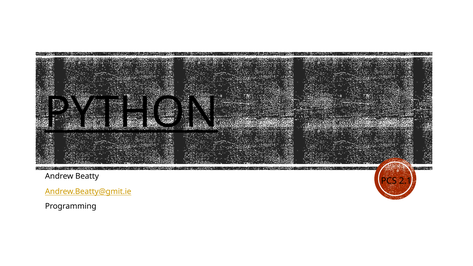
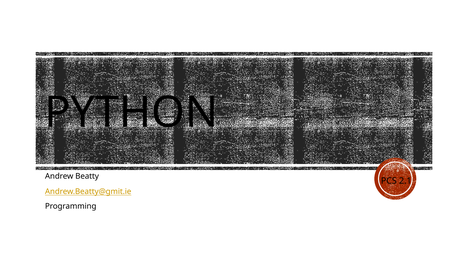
PYTHON underline: present -> none (131, 113)
